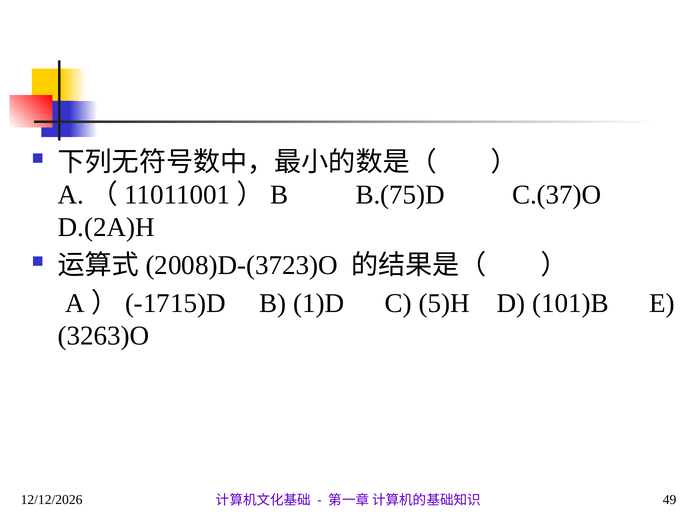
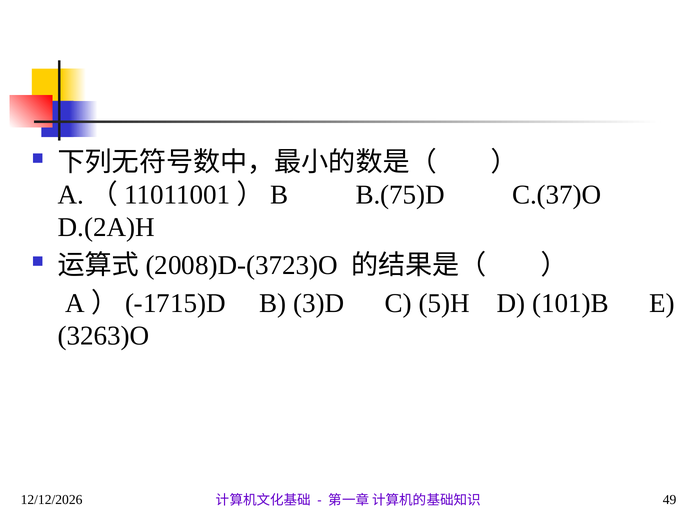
1)D: 1)D -> 3)D (319, 303)
